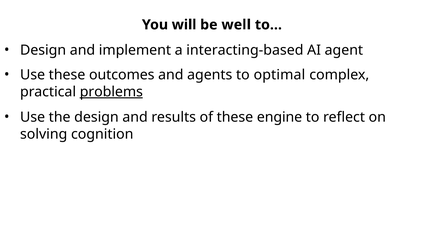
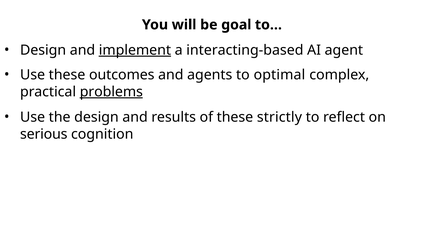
well: well -> goal (236, 25)
implement underline: none -> present (135, 50)
engine: engine -> strictly (279, 117)
solving: solving -> serious (44, 134)
